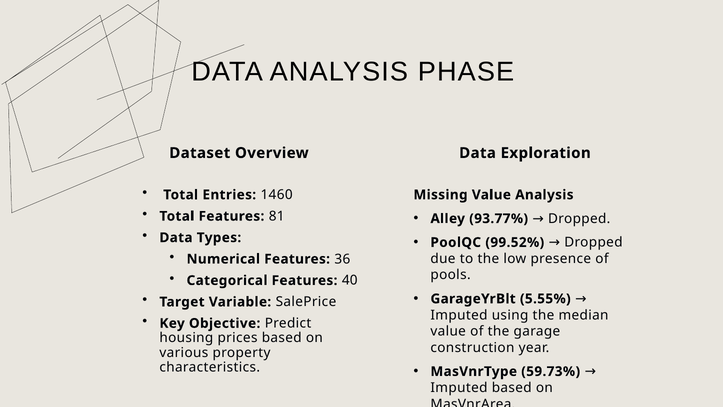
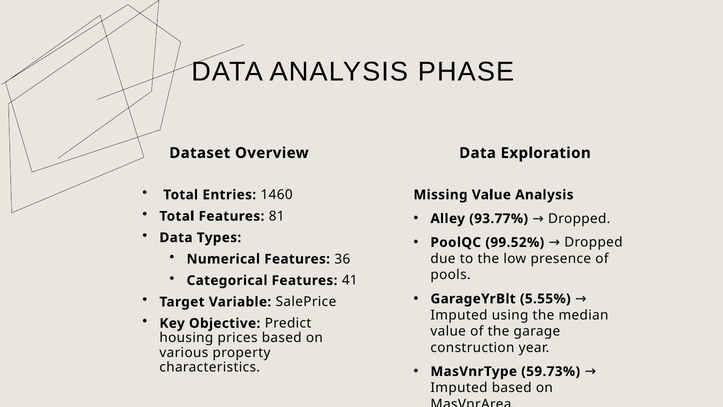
40: 40 -> 41 (350, 280)
